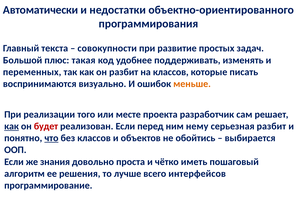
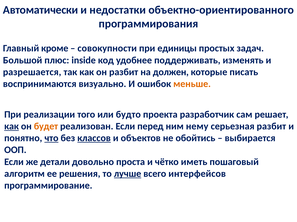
текста: текста -> кроме (55, 48)
развитие: развитие -> единицы (177, 48)
такая: такая -> inside (84, 60)
переменных: переменных -> разрешается (32, 72)
на классов: классов -> должен (171, 72)
месте: месте -> будто (128, 115)
будет colour: red -> orange (46, 127)
классов underline: none -> present (94, 139)
знания: знания -> детали (55, 162)
лучше underline: none -> present (128, 174)
